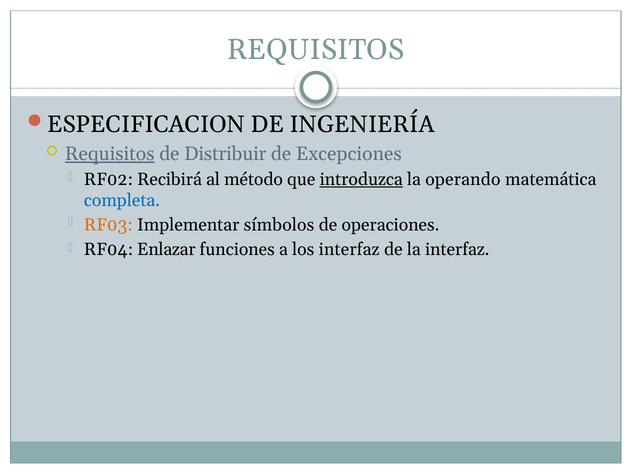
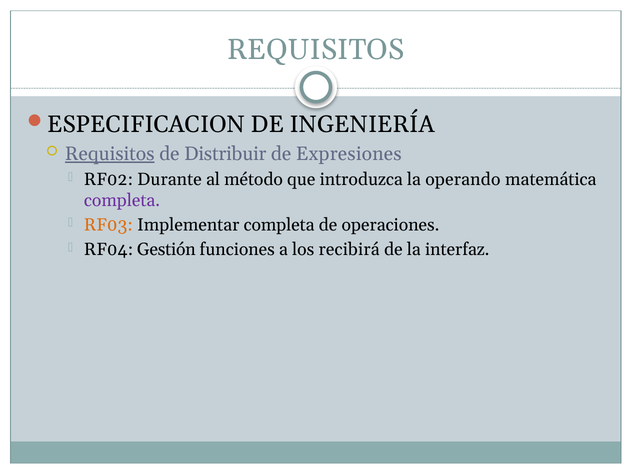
Excepciones: Excepciones -> Expresiones (349, 154)
Recibirá: Recibirá -> Durante (169, 179)
introduzca underline: present -> none (361, 179)
completa colour: blue -> purple (122, 200)
Implementar símbolos: símbolos -> completa (279, 225)
Enlazar: Enlazar -> Gestión (166, 250)
los interfaz: interfaz -> recibirá (349, 250)
